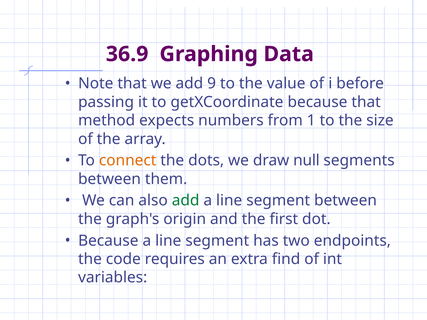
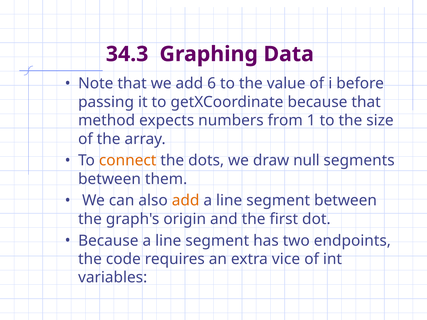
36.9: 36.9 -> 34.3 (127, 54)
9: 9 -> 6 (212, 84)
add colour: green -> orange (186, 201)
find: find -> vice (286, 259)
